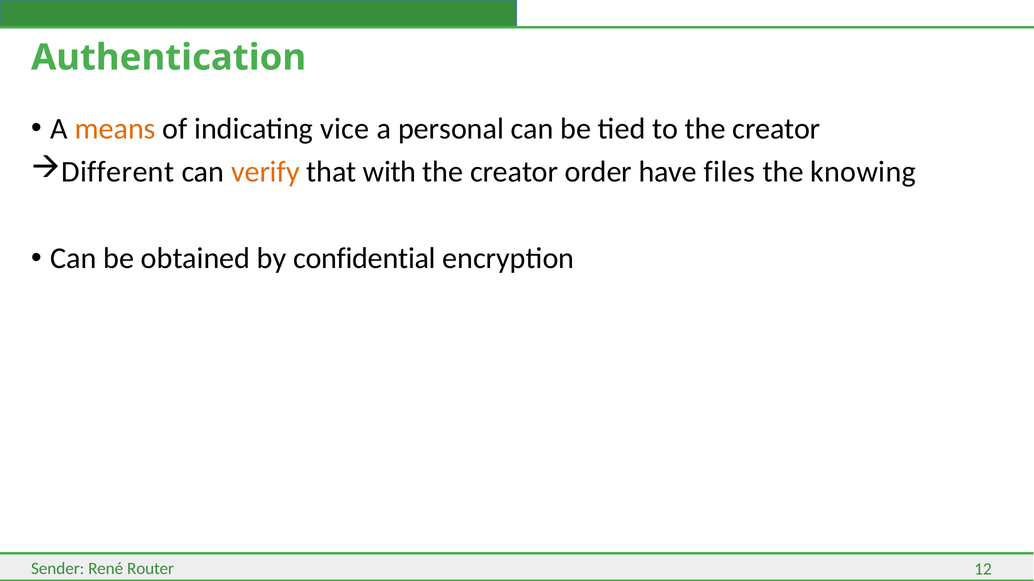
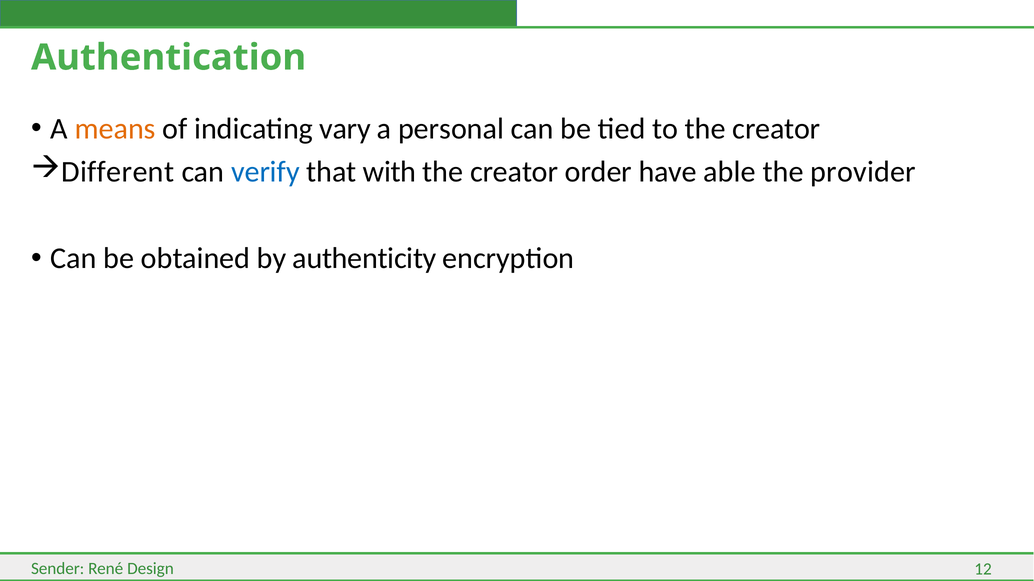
vice: vice -> vary (345, 129)
verify colour: orange -> blue (265, 172)
files: files -> able (730, 172)
knowing: knowing -> provider (863, 172)
confidential: confidential -> authenticity (364, 259)
Router: Router -> Design (150, 569)
